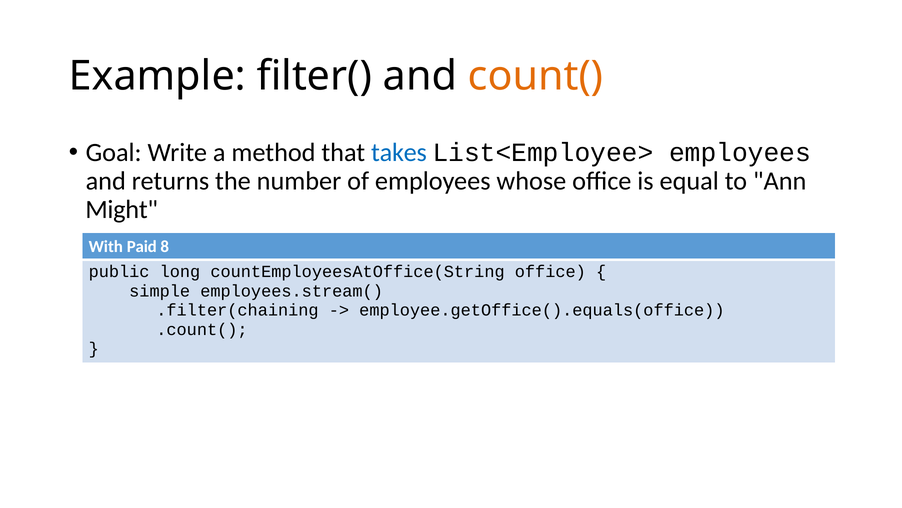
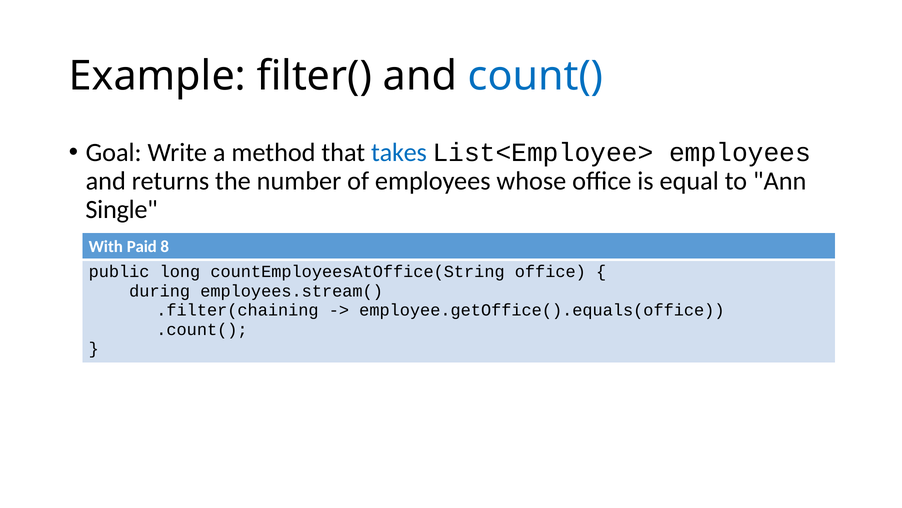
count( colour: orange -> blue (536, 76)
Might: Might -> Single (122, 209)
simple: simple -> during (160, 291)
